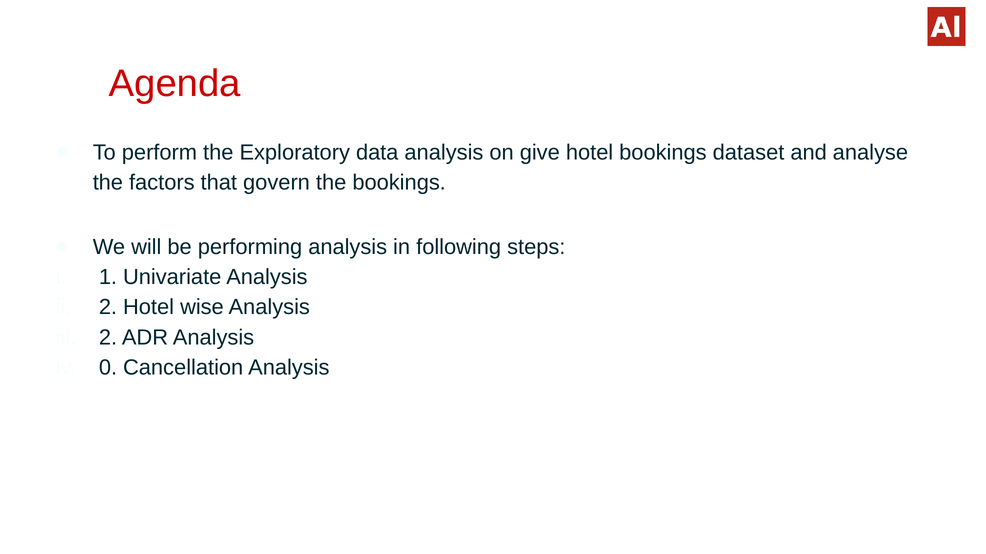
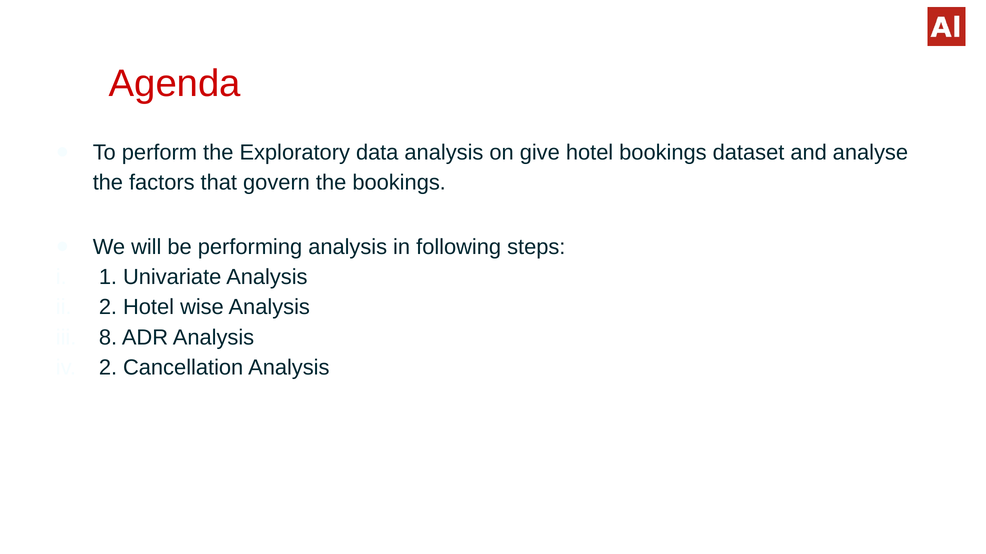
2: 2 -> 8 (108, 338)
0: 0 -> 2 (108, 368)
